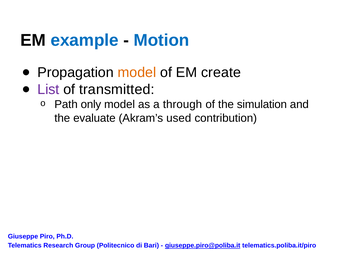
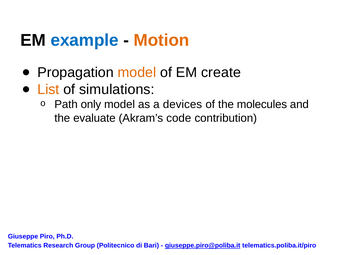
Motion colour: blue -> orange (161, 40)
List colour: purple -> orange (48, 89)
transmitted: transmitted -> simulations (117, 89)
through: through -> devices (182, 104)
simulation: simulation -> molecules (262, 104)
used: used -> code (179, 118)
